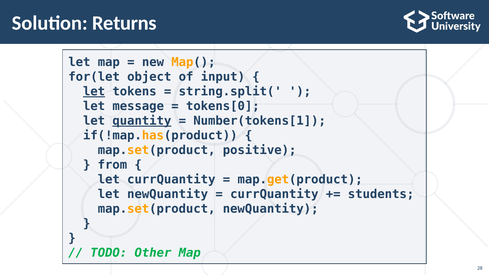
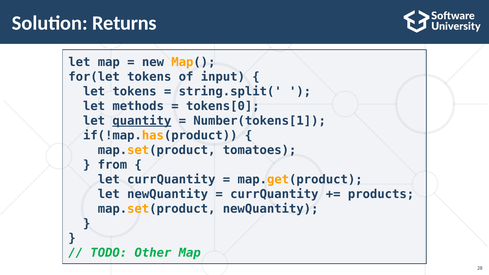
for(let object: object -> tokens (149, 77)
let underline: present -> none (94, 92)
message: message -> methods (138, 106)
positive: positive -> tomatoes (260, 150)
students: students -> products (381, 194)
